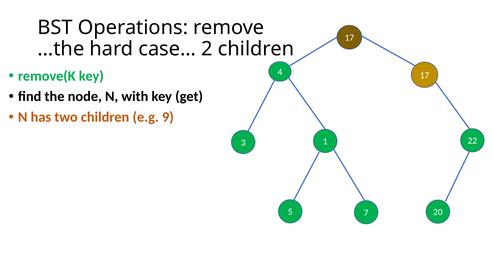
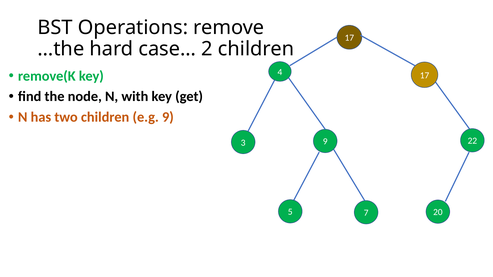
3 1: 1 -> 9 (325, 142)
